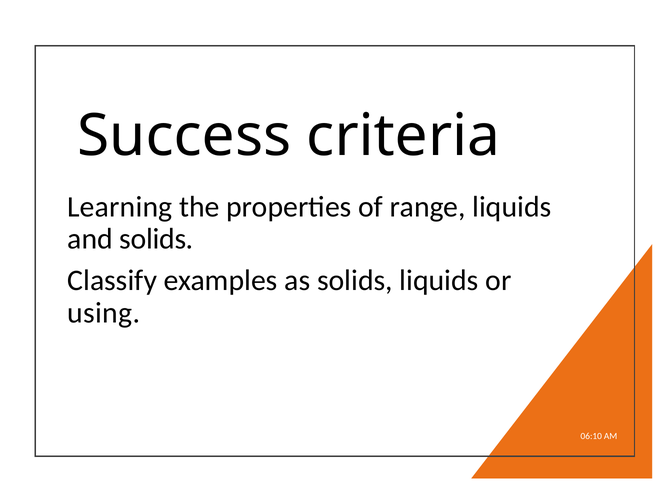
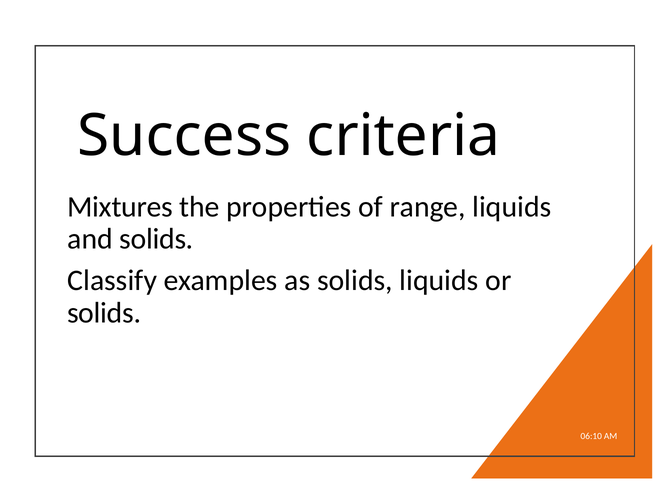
Learning: Learning -> Mixtures (120, 207)
using: using -> solids (104, 313)
